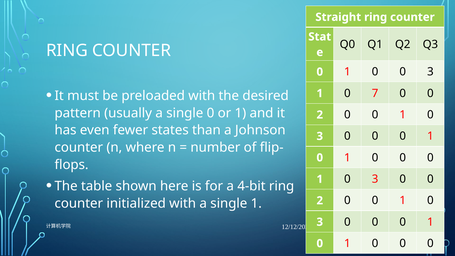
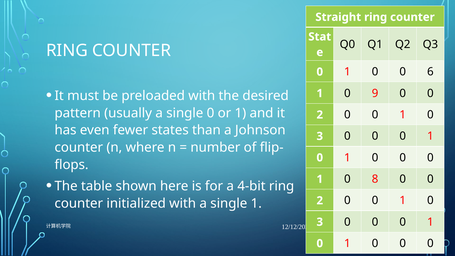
0 0 3: 3 -> 6 (430, 72)
7: 7 -> 9 (375, 93)
3: 3 -> 8 (375, 179)
